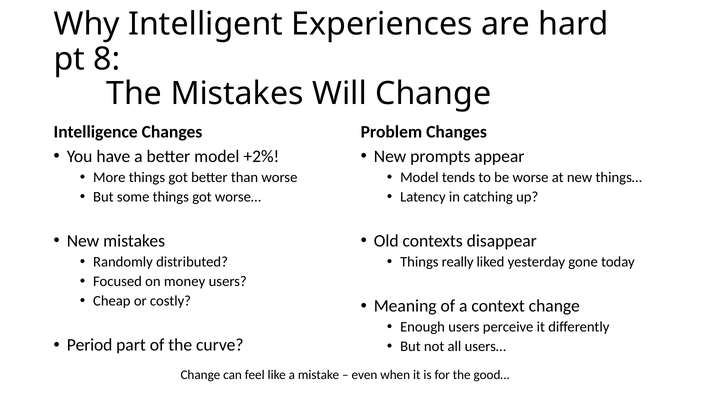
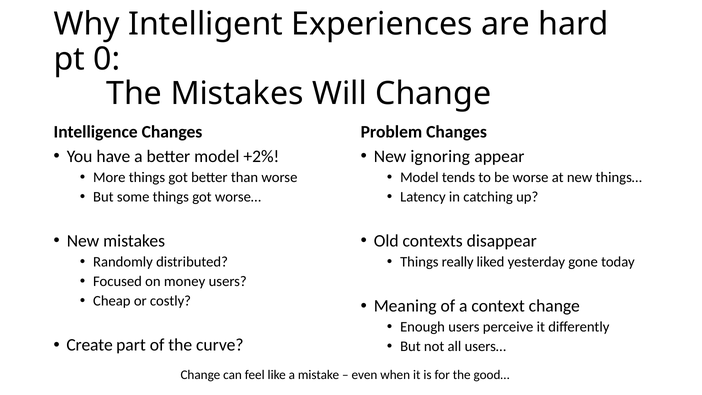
8: 8 -> 0 (107, 59)
prompts: prompts -> ignoring (440, 156)
Period: Period -> Create (90, 345)
